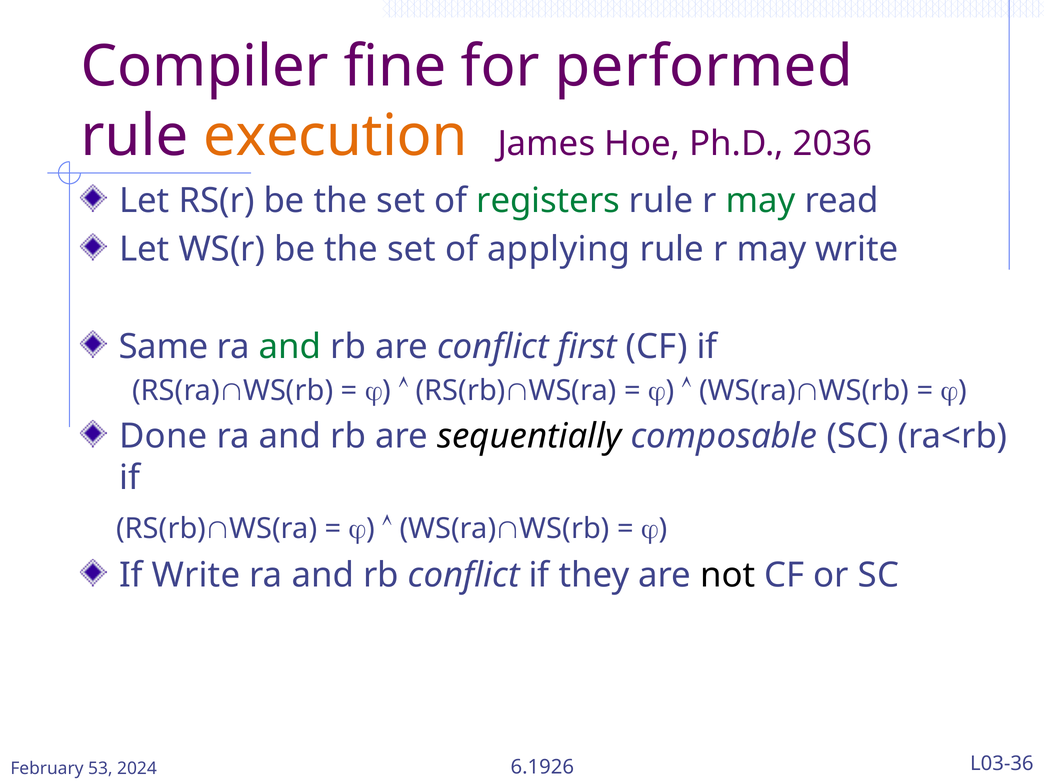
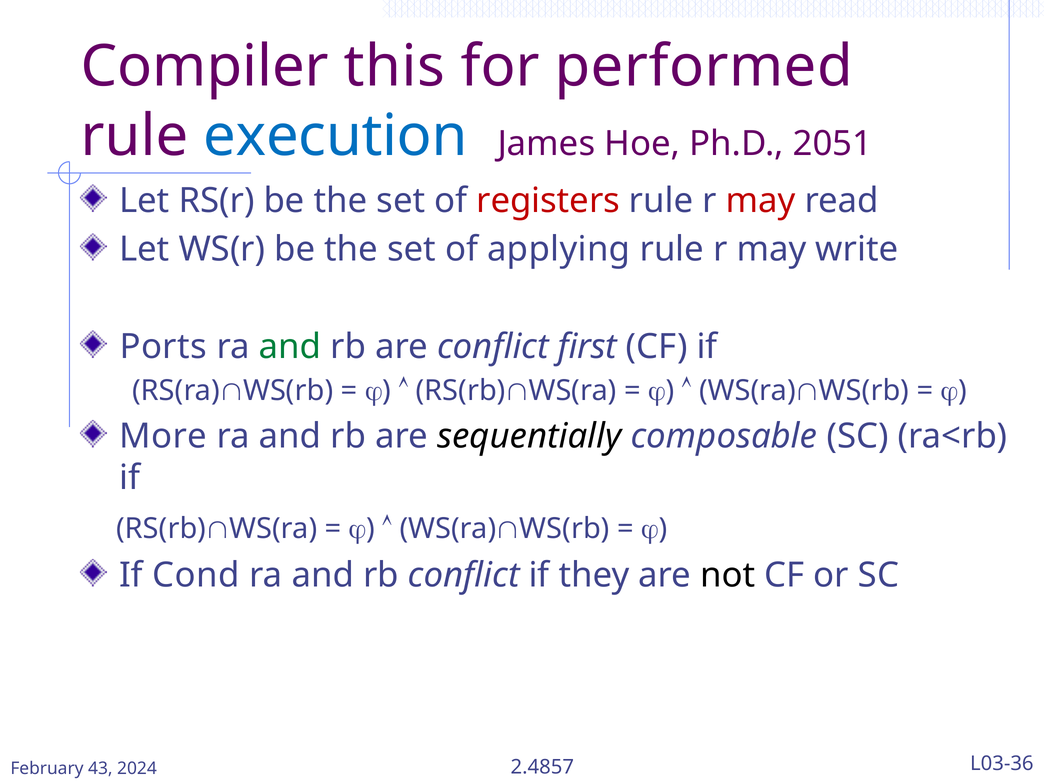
fine: fine -> this (395, 67)
execution colour: orange -> blue (335, 136)
2036: 2036 -> 2051 (833, 144)
registers colour: green -> red (548, 201)
may colour: green -> red (761, 201)
Same: Same -> Ports (163, 347)
Done: Done -> More (163, 436)
If Write: Write -> Cond (196, 575)
6.1926: 6.1926 -> 2.4857 (542, 767)
53: 53 -> 43 (100, 769)
